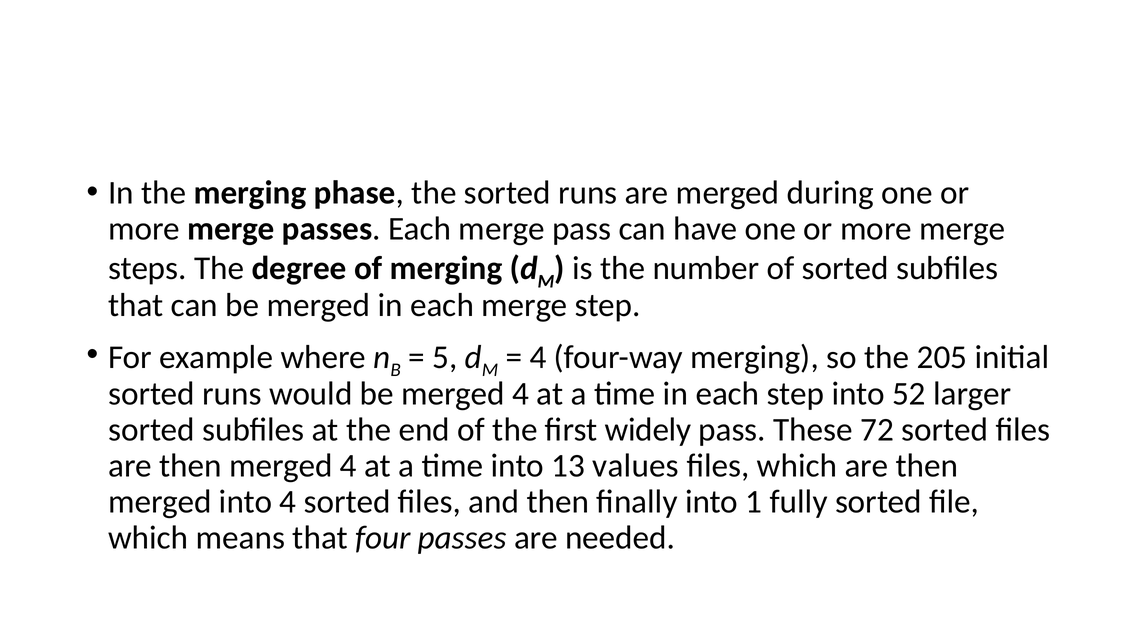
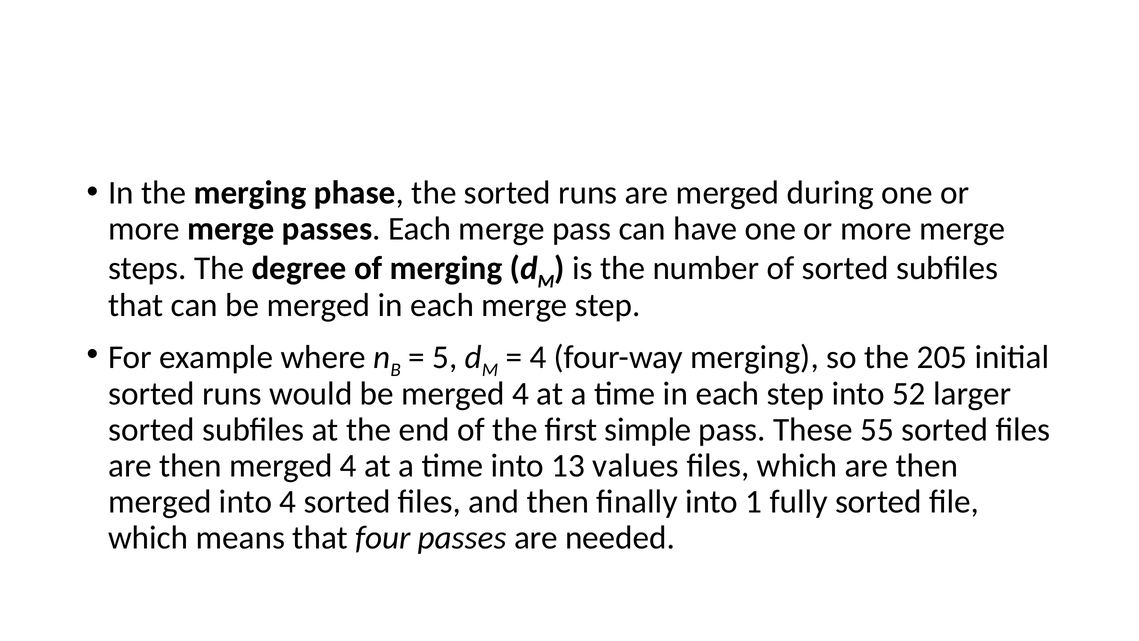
widely: widely -> simple (648, 430)
72: 72 -> 55 (877, 430)
